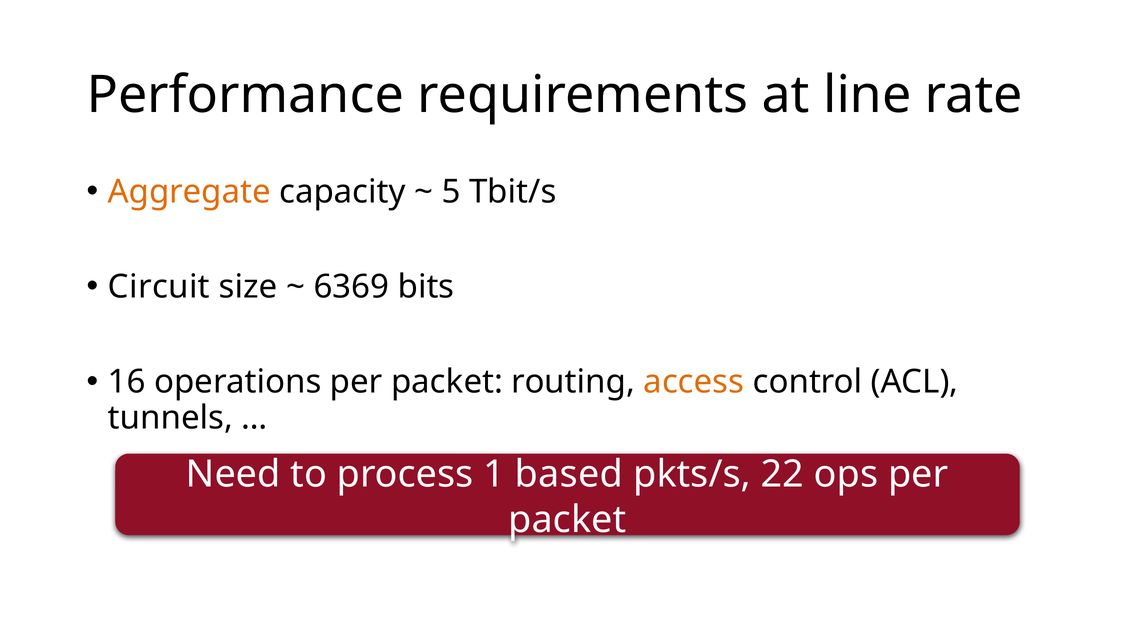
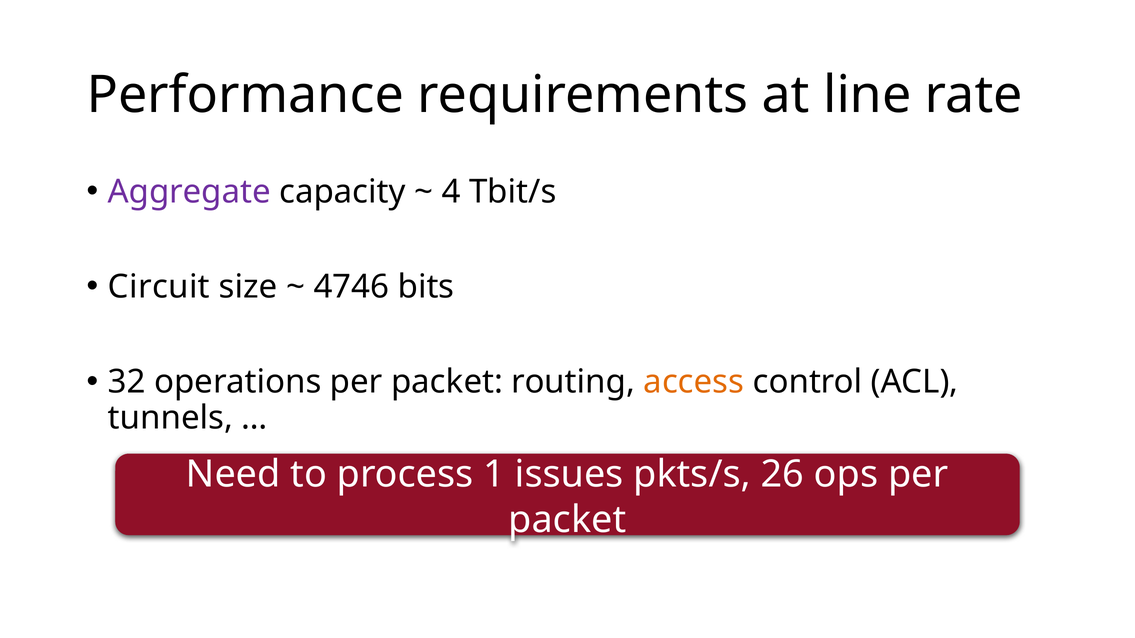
Aggregate colour: orange -> purple (189, 192)
5: 5 -> 4 (451, 192)
6369: 6369 -> 4746 (351, 287)
16: 16 -> 32 (127, 382)
based: based -> issues (569, 475)
22: 22 -> 26 (782, 475)
